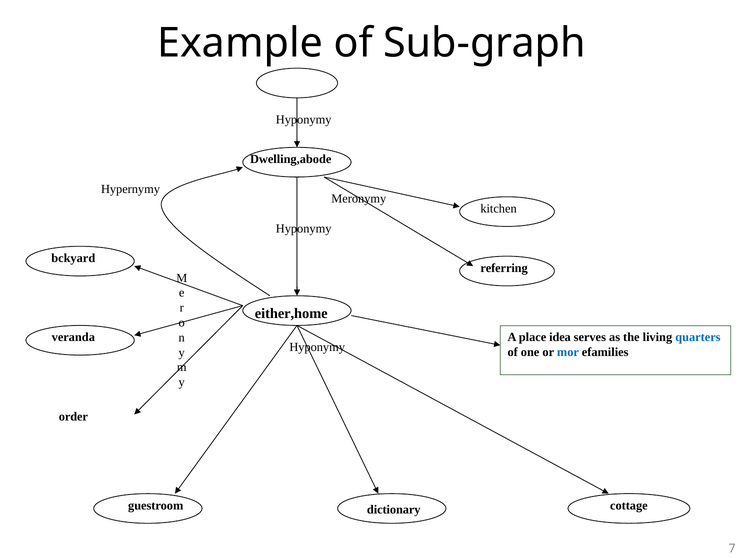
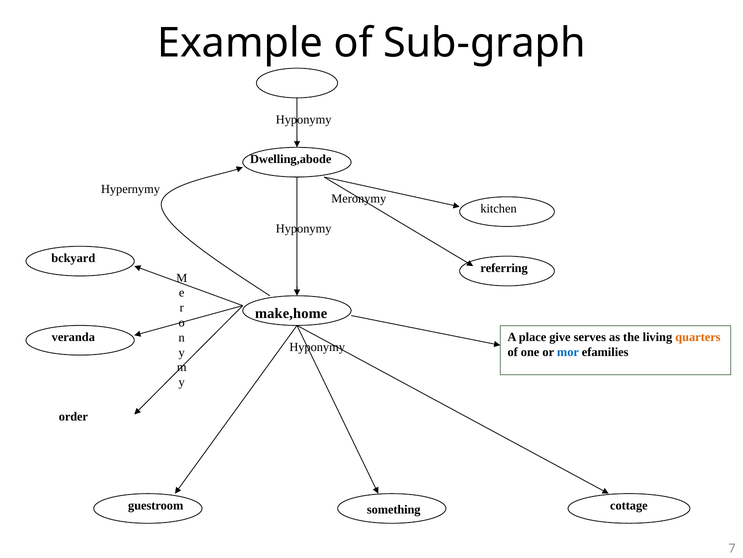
either,home: either,home -> make,home (291, 313)
idea: idea -> give (560, 337)
quarters colour: blue -> orange (698, 337)
dictionary: dictionary -> something (394, 509)
